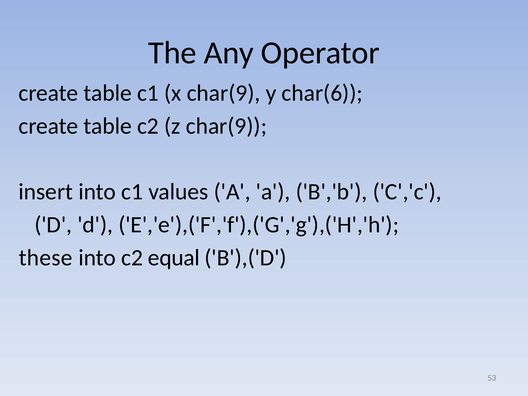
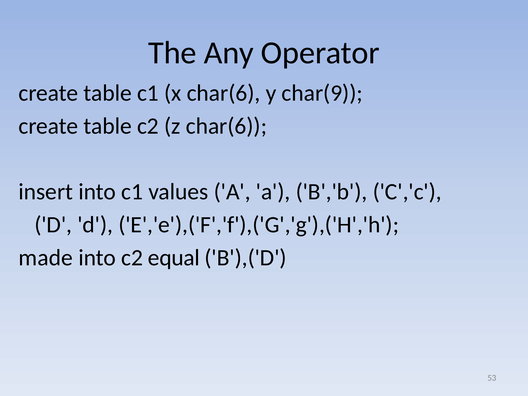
x char(9: char(9 -> char(6 (224, 93)
char(6: char(6 -> char(9 (322, 93)
z char(9: char(9 -> char(6 (226, 126)
these: these -> made (46, 258)
